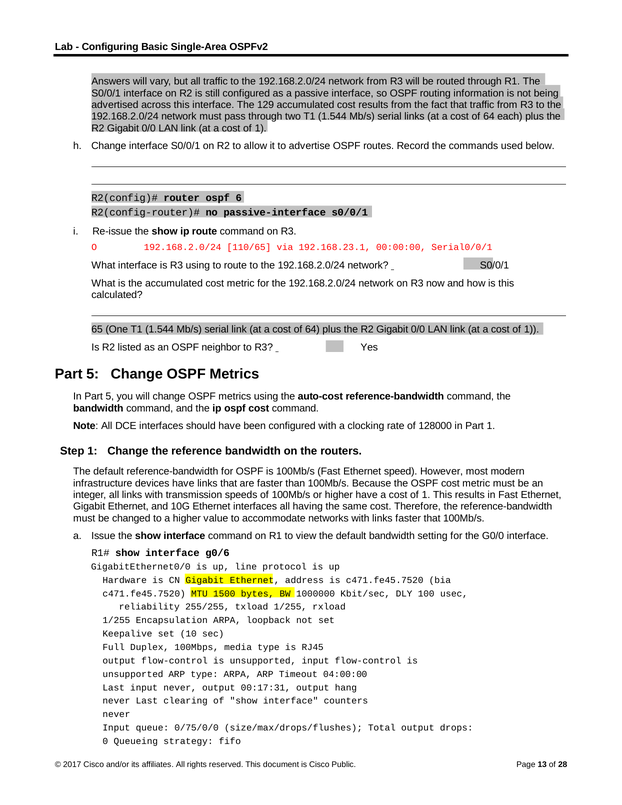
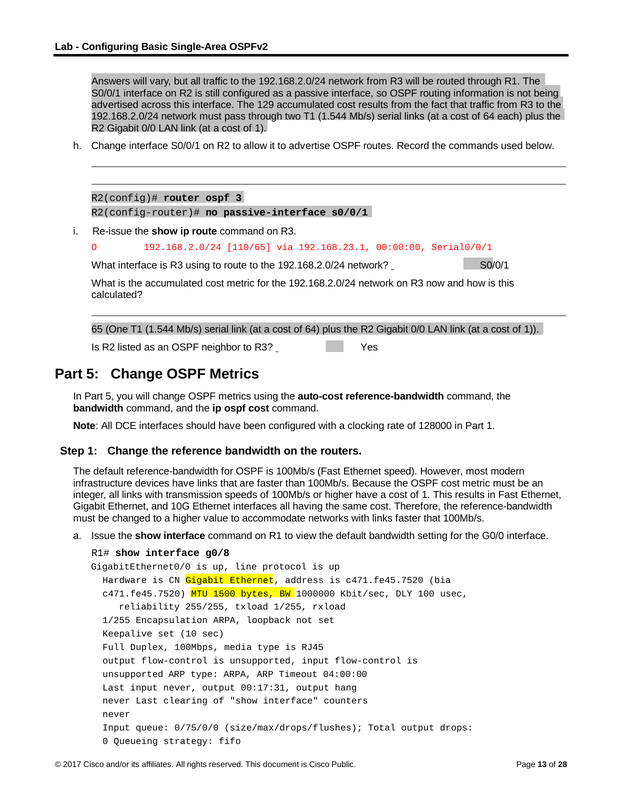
6: 6 -> 3 (239, 198)
g0/6: g0/6 -> g0/8 (218, 553)
